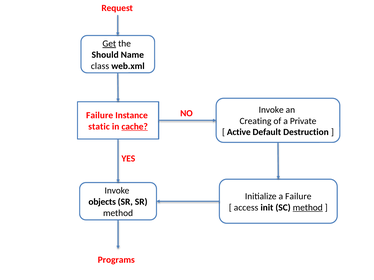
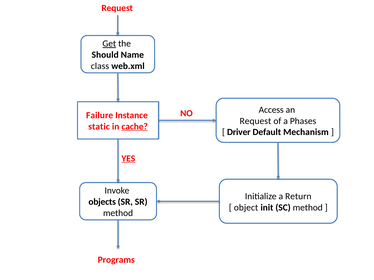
Invoke: Invoke -> Access (271, 110)
Creating: Creating -> Request (255, 121)
Private: Private -> Phases (303, 121)
Active: Active -> Driver (239, 132)
Destruction: Destruction -> Mechanism (306, 132)
YES underline: none -> present (128, 159)
a Failure: Failure -> Return (298, 197)
access: access -> object (246, 208)
method underline: present -> none (308, 208)
